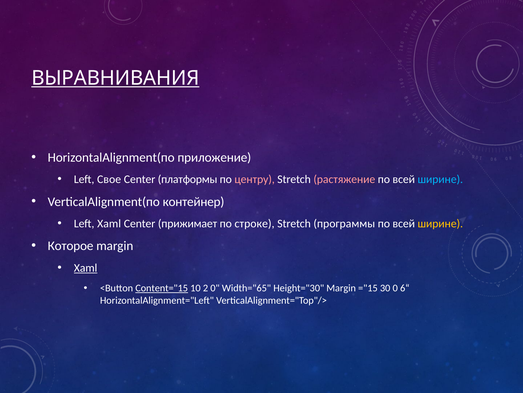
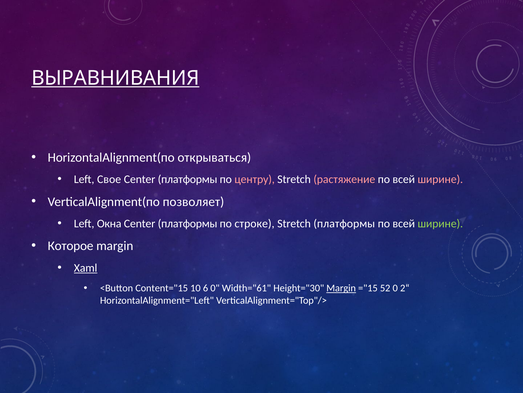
приложение: приложение -> открываться (214, 157)
ширине colour: light blue -> pink (440, 179)
контейнер: контейнер -> позволяет (193, 201)
Left Xaml: Xaml -> Окна (109, 223)
прижимает: прижимает -> платформы (188, 223)
Stretch программы: программы -> платформы (344, 223)
ширине colour: yellow -> light green (440, 223)
Content="15 underline: present -> none (162, 288)
2: 2 -> 6 (205, 288)
Width="65: Width="65 -> Width="61 (246, 288)
Margin underline: none -> present (341, 288)
30: 30 -> 52 (385, 288)
6“: 6“ -> 2“ (405, 288)
